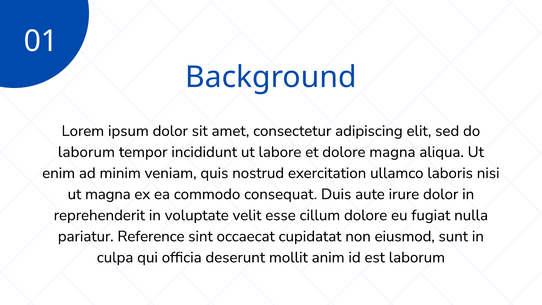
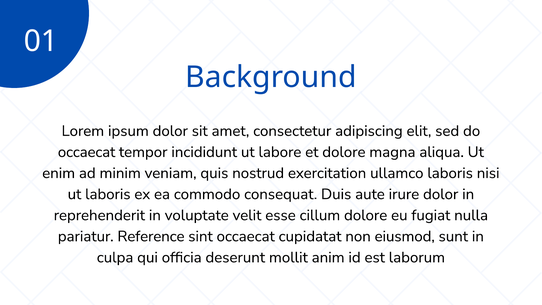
laborum: laborum -> occaecat (87, 152)
ut magna: magna -> laboris (108, 194)
